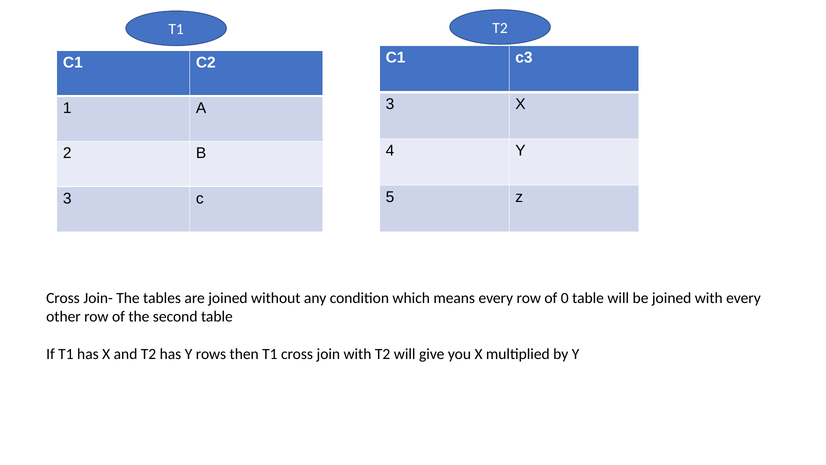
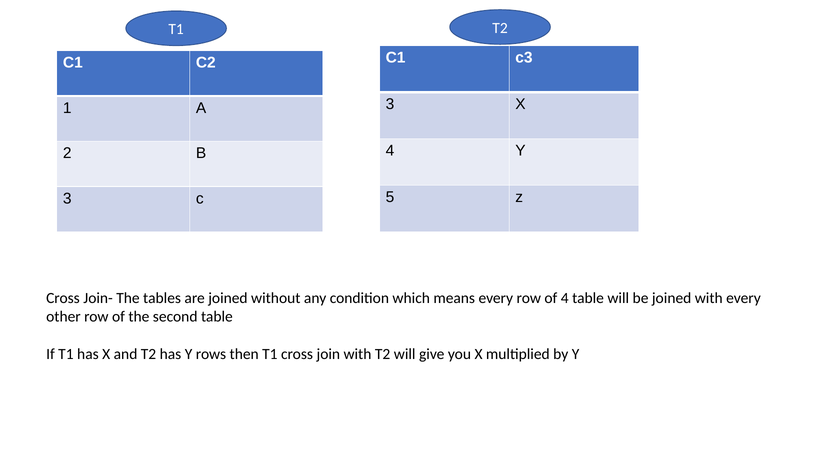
of 0: 0 -> 4 (565, 298)
